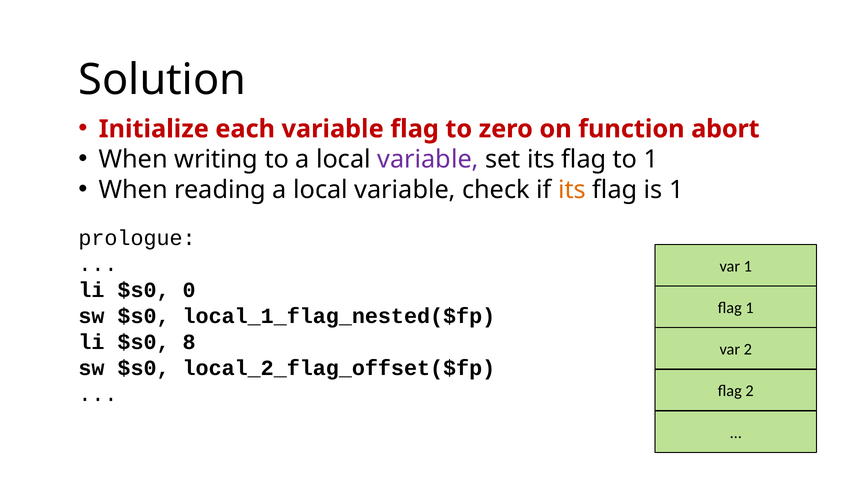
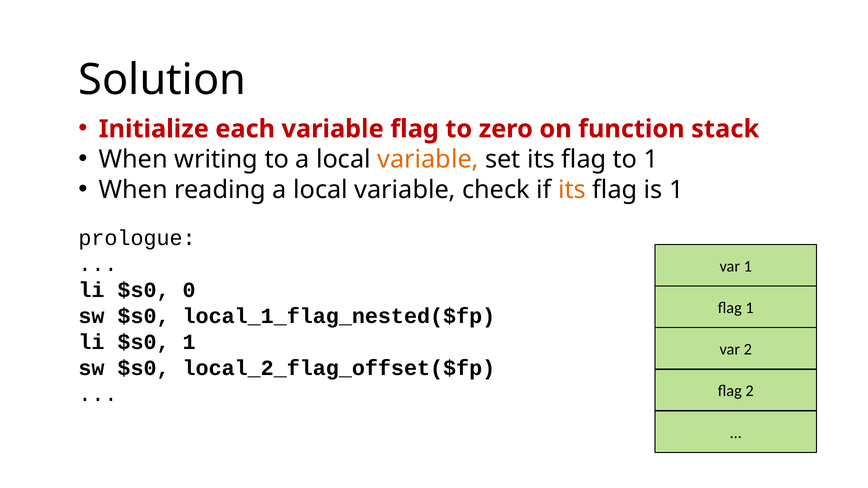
abort: abort -> stack (725, 129)
variable colour: purple -> orange (428, 159)
$s0 8: 8 -> 1 (189, 342)
